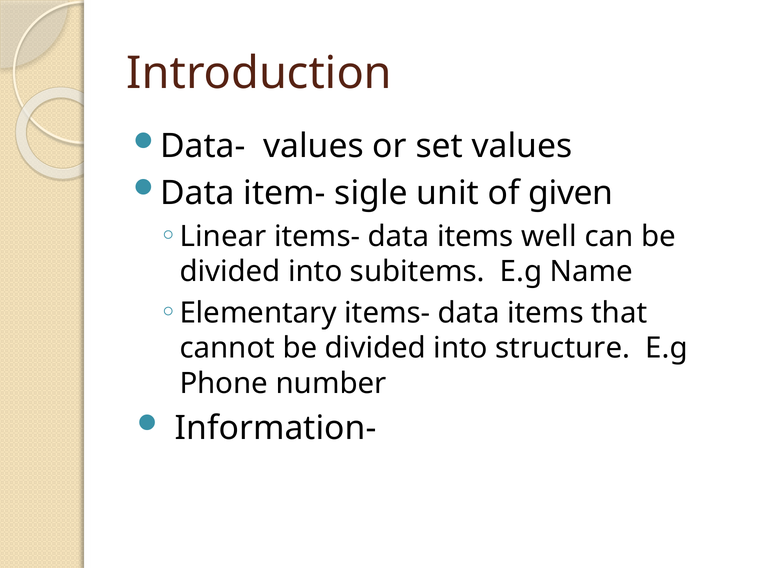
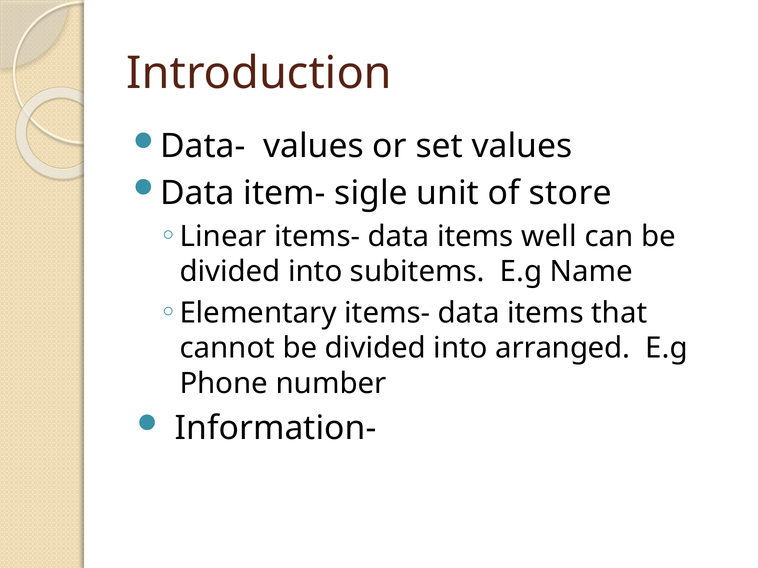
given: given -> store (570, 193)
structure: structure -> arranged (563, 348)
